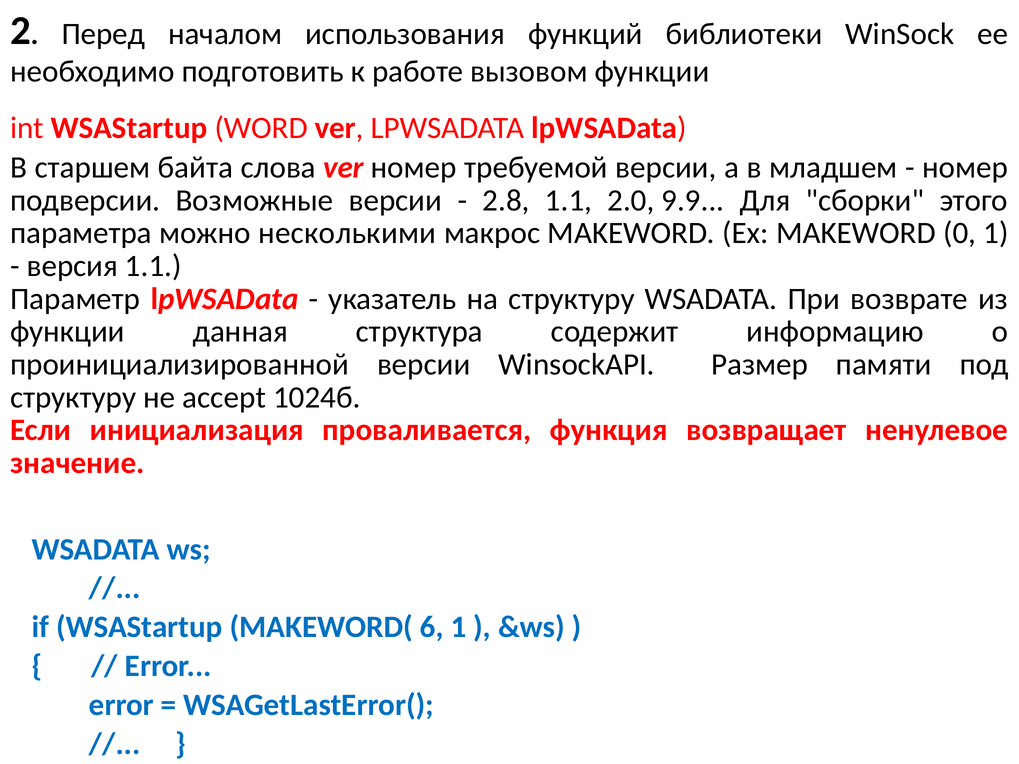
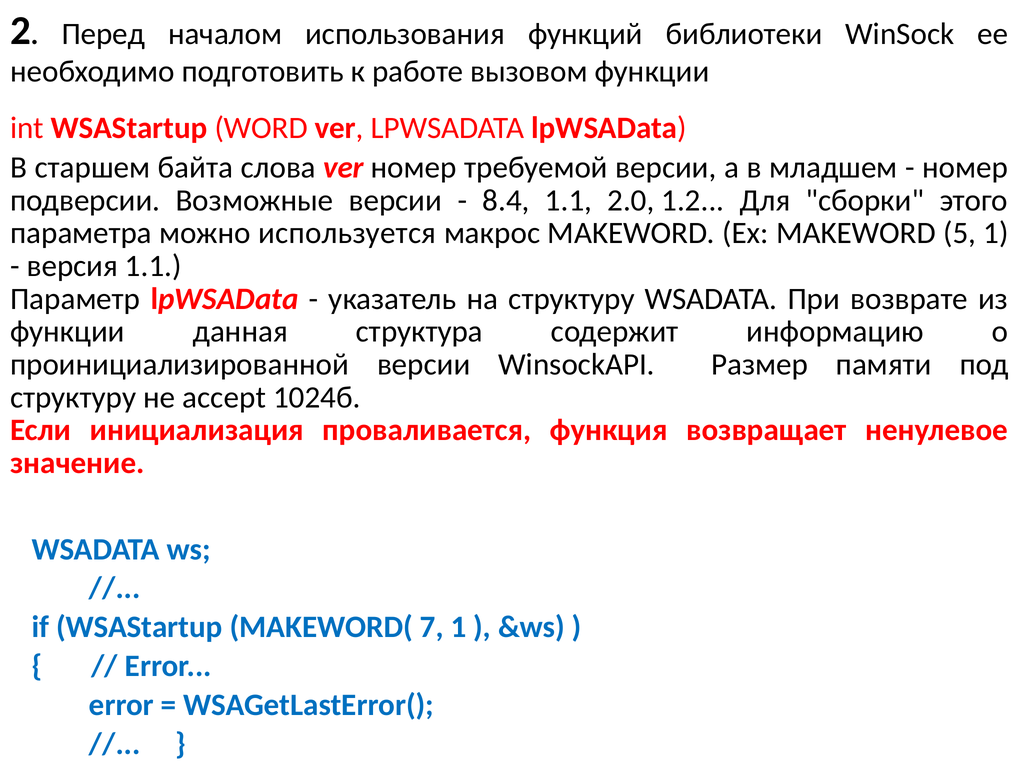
2.8: 2.8 -> 8.4 (506, 200)
9.9: 9.9 -> 1.2 (693, 200)
несколькими: несколькими -> используется (347, 233)
0: 0 -> 5 (960, 233)
6: 6 -> 7 (432, 627)
